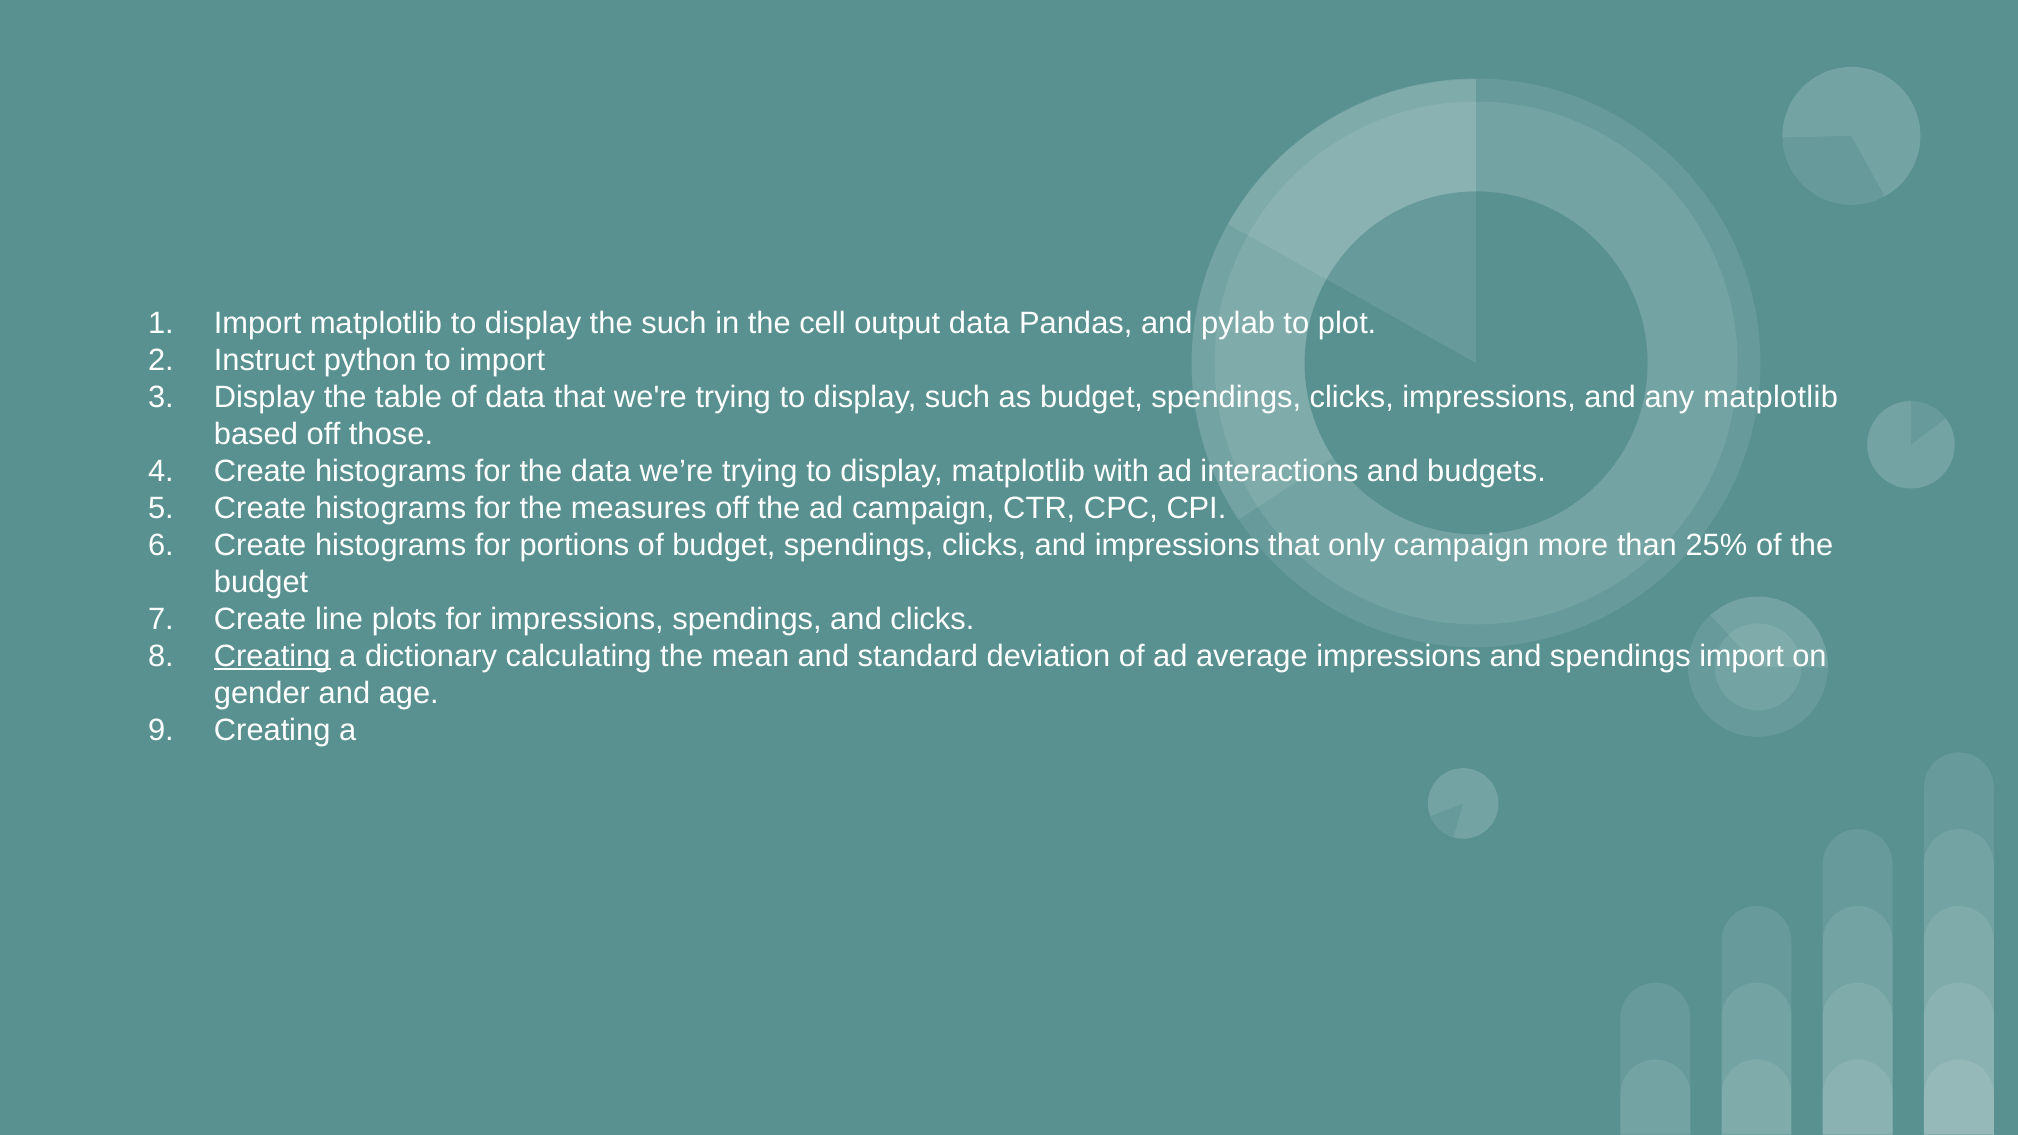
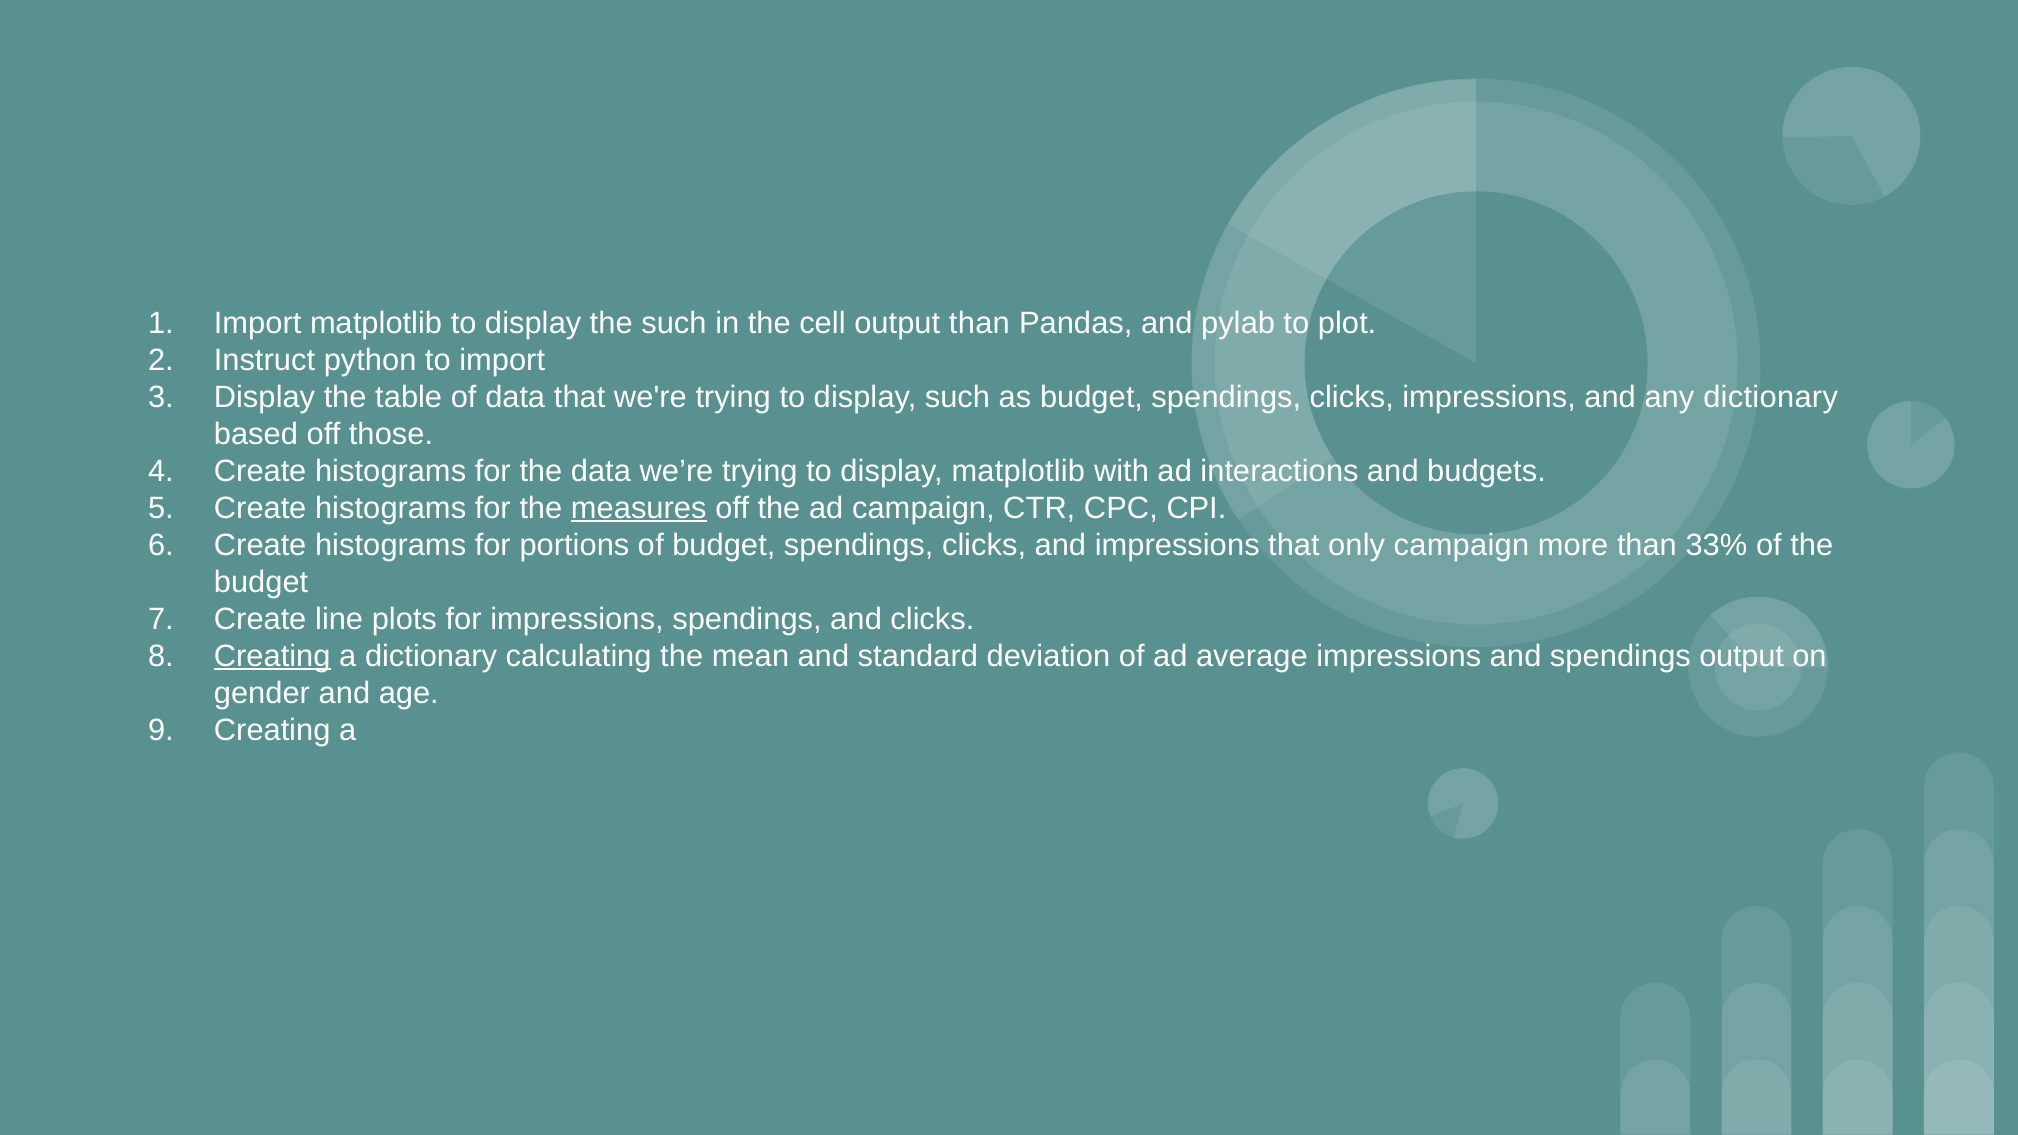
output data: data -> than (979, 323)
any matplotlib: matplotlib -> dictionary (1771, 397)
measures underline: none -> present (639, 508)
25%: 25% -> 33% (1716, 545)
spendings import: import -> output (1742, 656)
